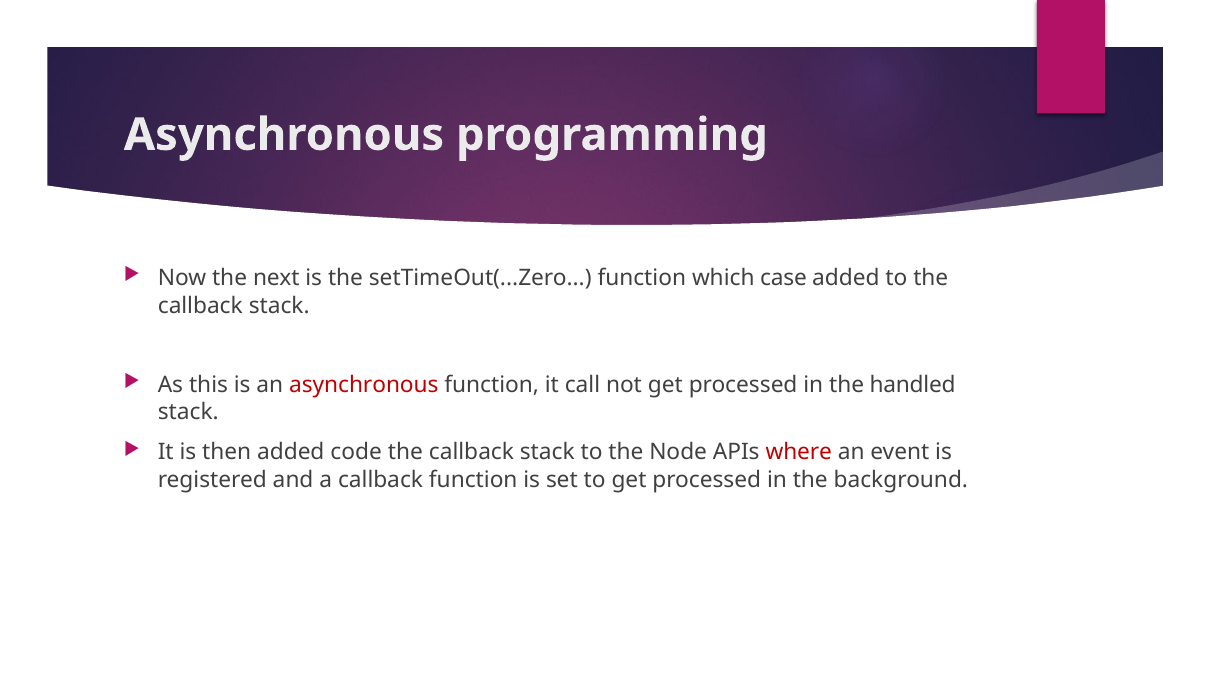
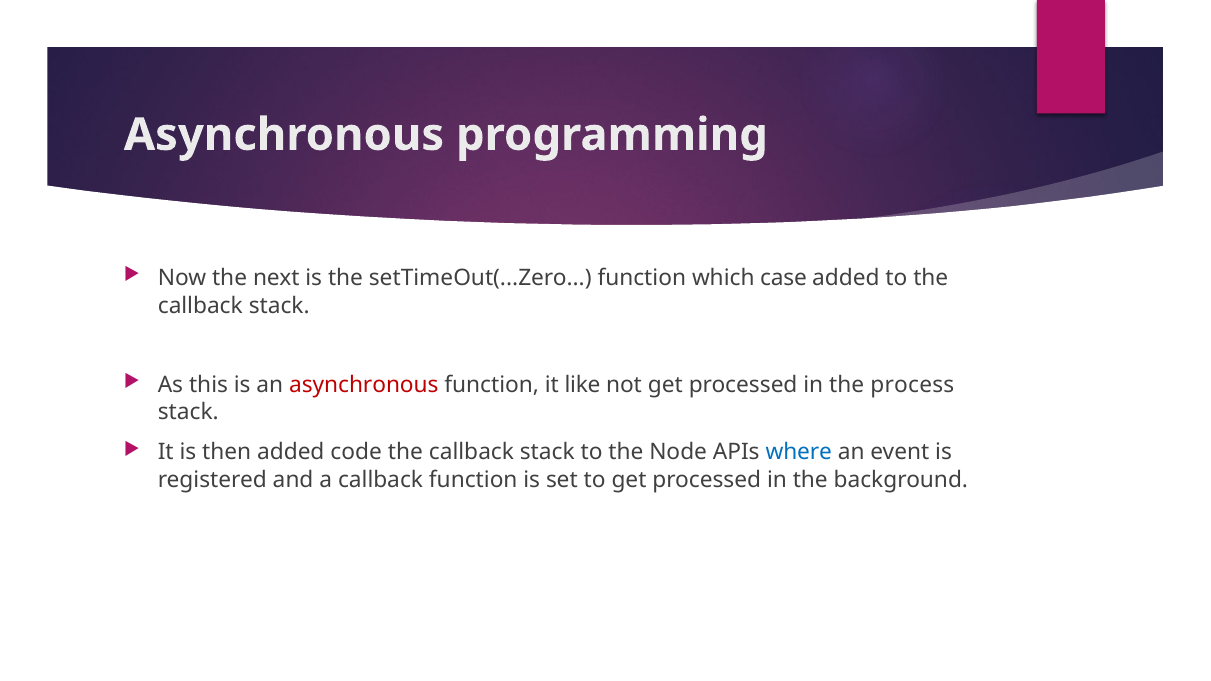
call: call -> like (583, 385)
handled: handled -> process (912, 385)
where colour: red -> blue (799, 452)
